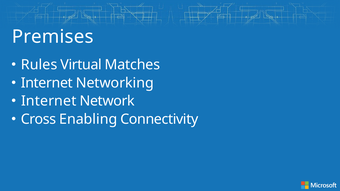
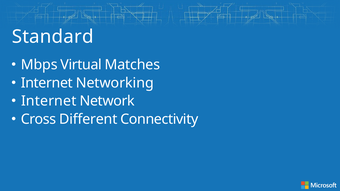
Premises: Premises -> Standard (53, 37)
Rules: Rules -> Mbps (39, 65)
Enabling: Enabling -> Different (88, 119)
